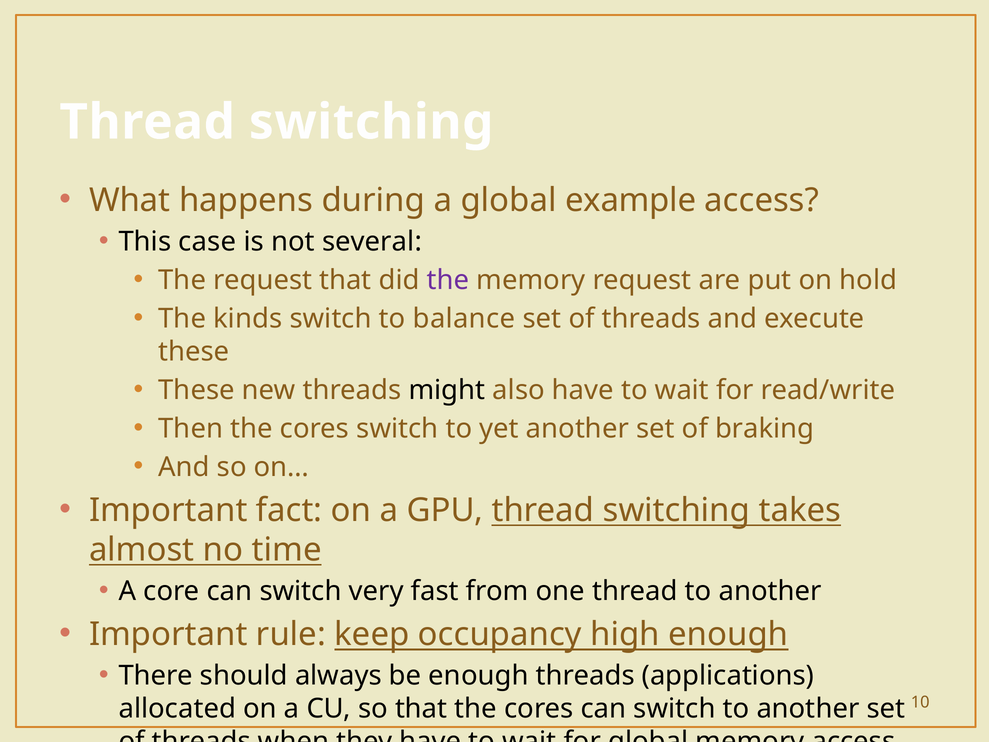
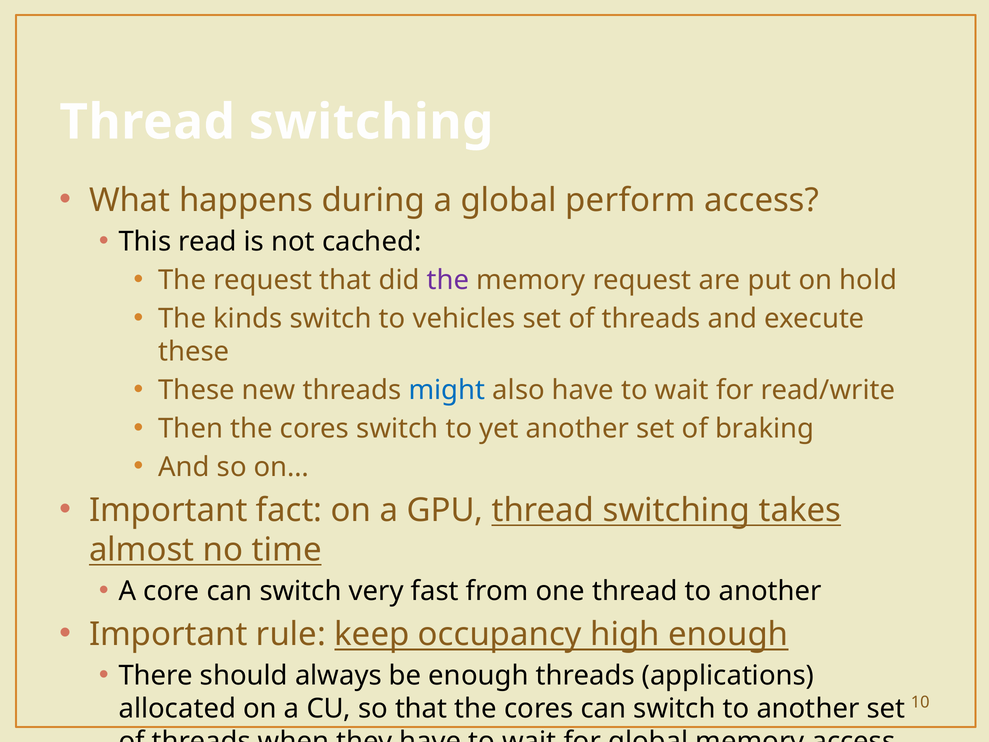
example: example -> perform (630, 200)
case: case -> read (208, 241)
several: several -> cached (372, 241)
balance: balance -> vehicles (464, 318)
might colour: black -> blue (447, 390)
